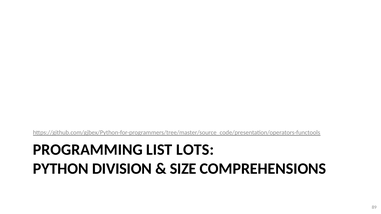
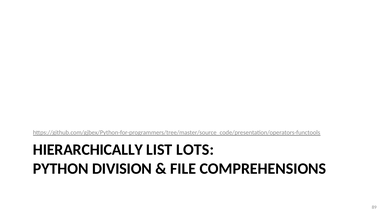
PROGRAMMING: PROGRAMMING -> HIERARCHICALLY (88, 150)
SIZE: SIZE -> FILE (183, 169)
